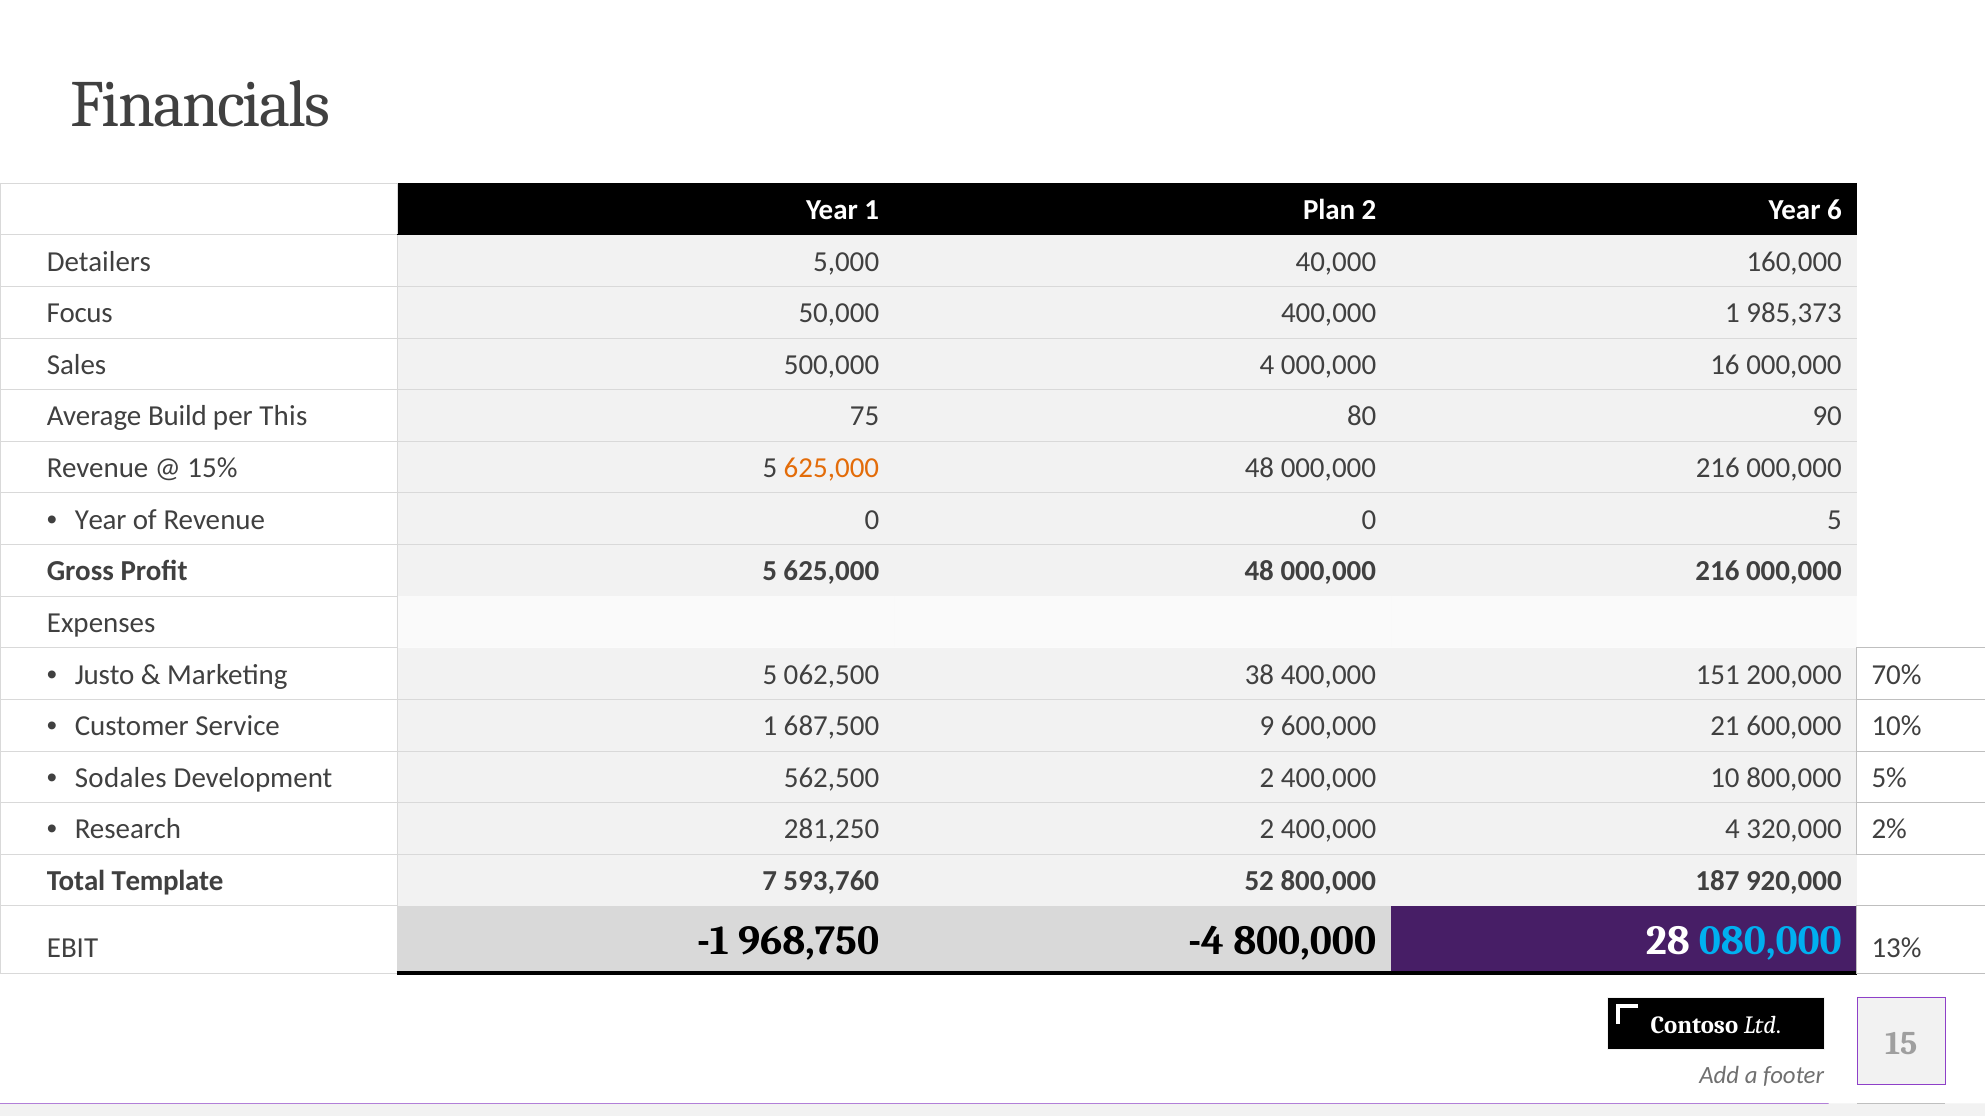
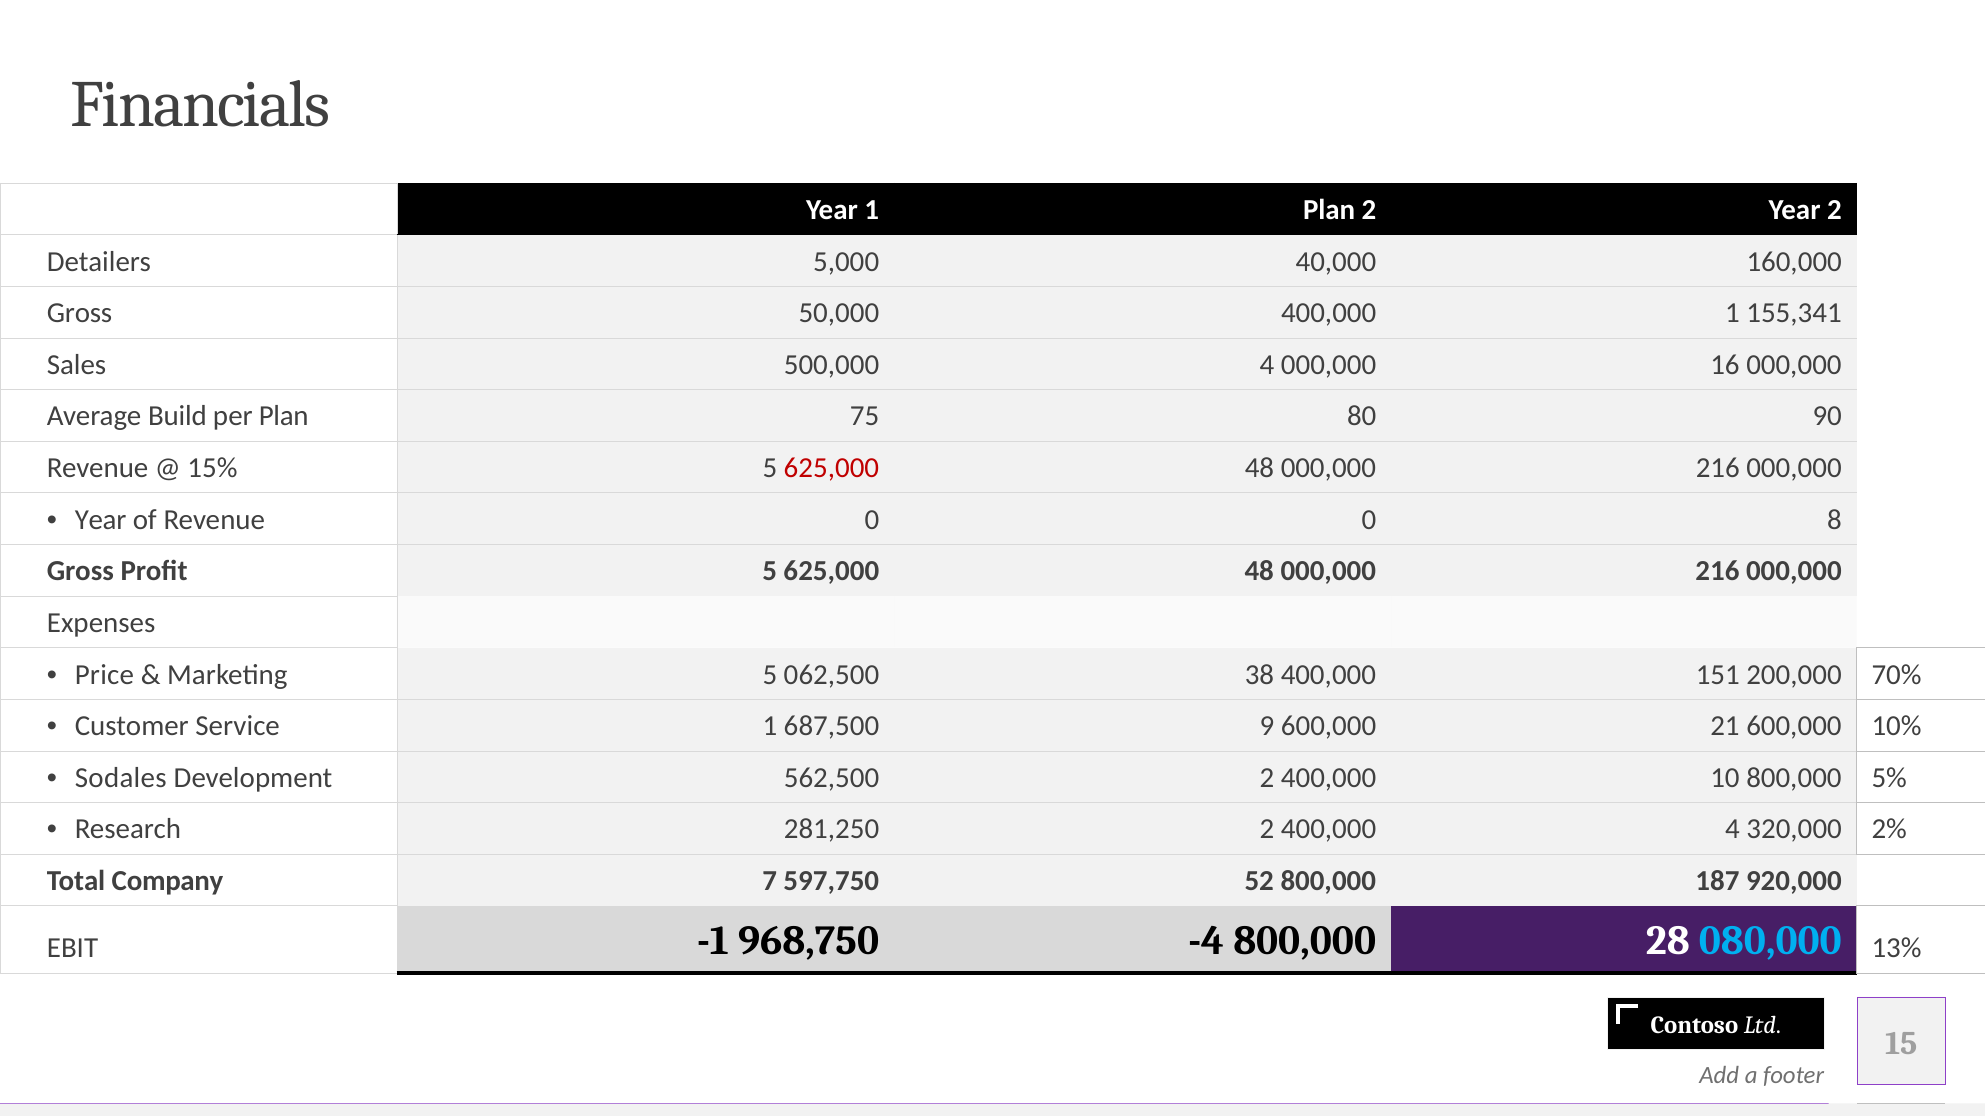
Year 6: 6 -> 2 (1834, 210)
Focus: Focus -> Gross (80, 313)
985,373: 985,373 -> 155,341 (1794, 313)
per This: This -> Plan (284, 417)
625,000 colour: orange -> red (831, 468)
0 5: 5 -> 8 (1835, 520)
Justo: Justo -> Price (104, 675)
Template: Template -> Company (168, 881)
593,760: 593,760 -> 597,750 (831, 881)
